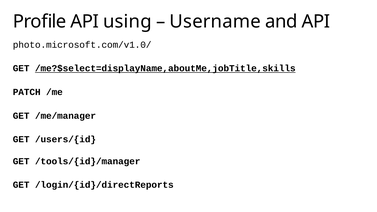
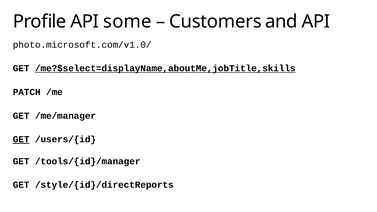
using: using -> some (127, 22)
Username: Username -> Customers (215, 22)
GET underline: none -> present (21, 139)
/login/{id}/directReports: /login/{id}/directReports -> /style/{id}/directReports (104, 185)
